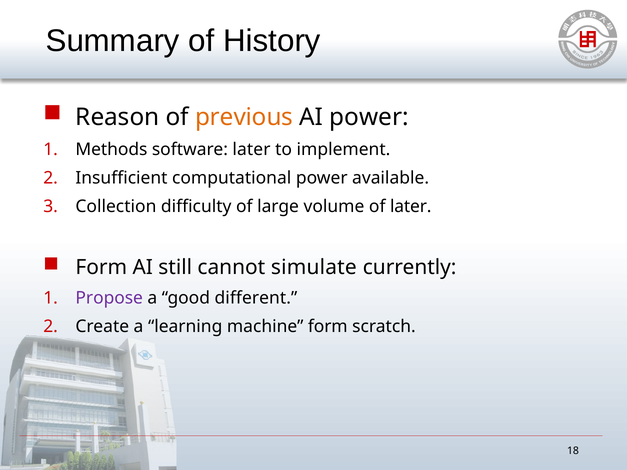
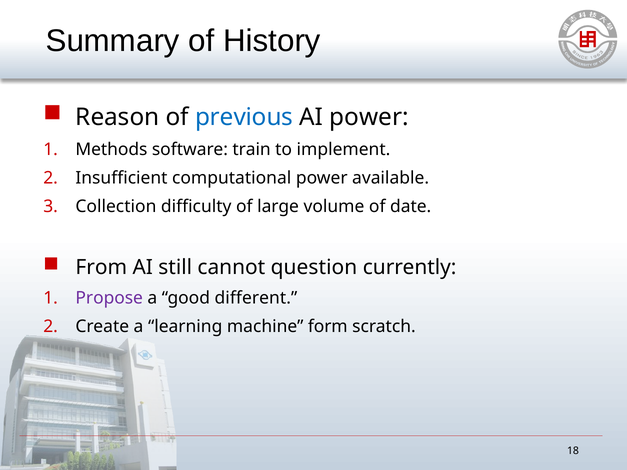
previous colour: orange -> blue (244, 117)
software later: later -> train (252, 150)
of later: later -> date (411, 207)
Form: Form -> From (101, 268)
simulate: simulate -> question (314, 268)
